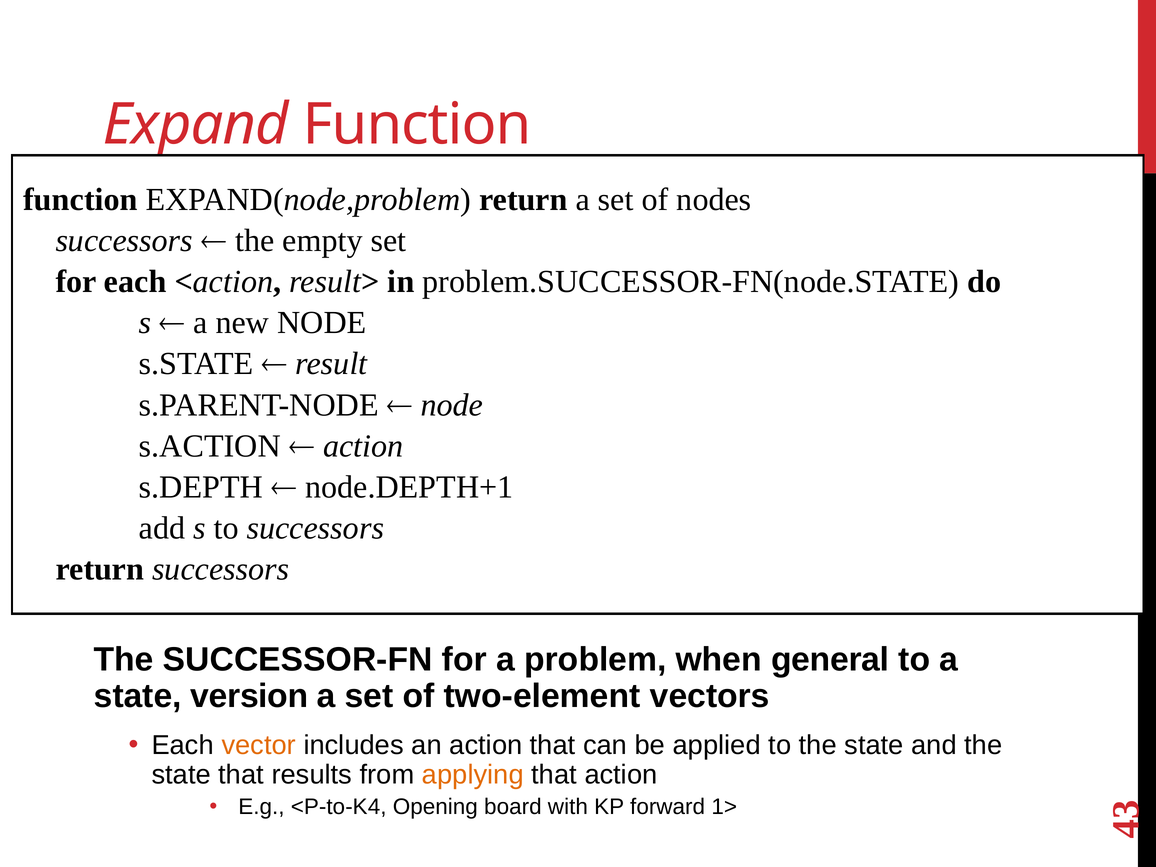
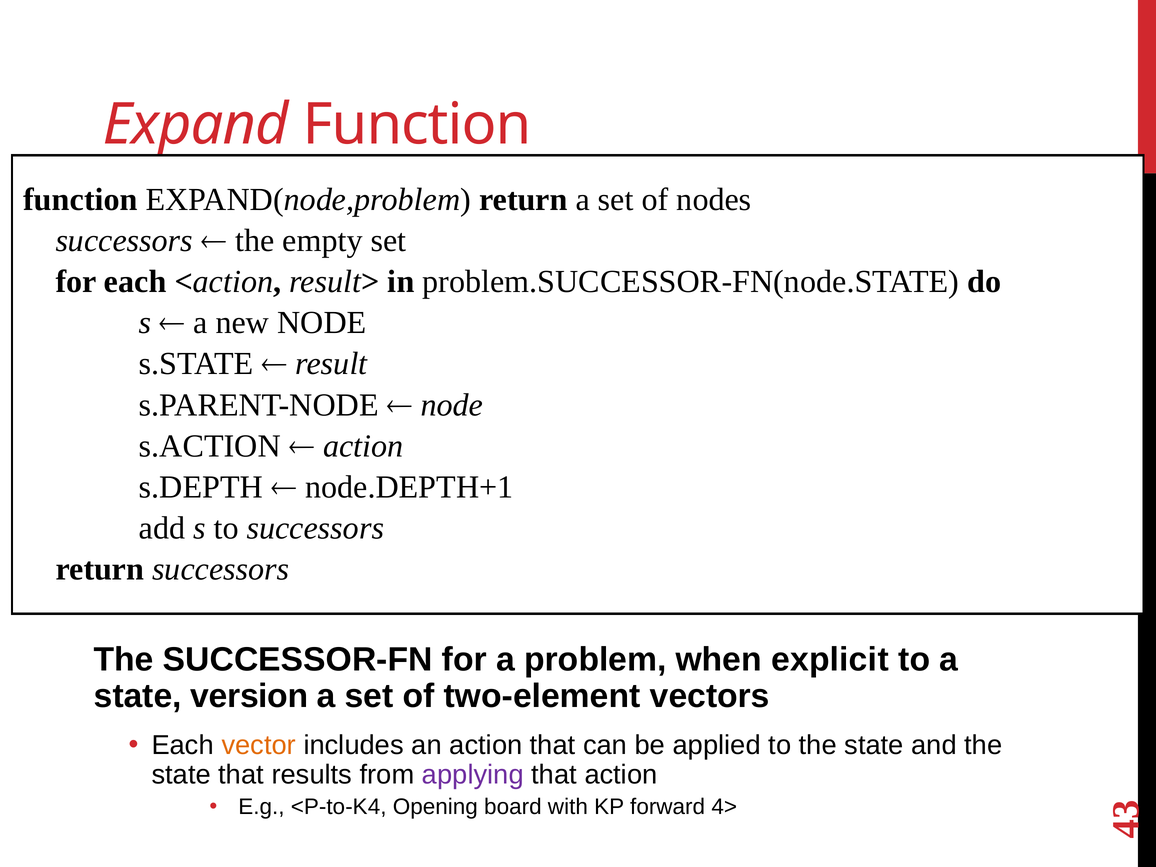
general: general -> explicit (830, 660)
applying colour: orange -> purple (473, 775)
1>: 1> -> 4> (724, 807)
